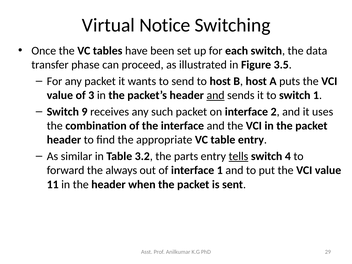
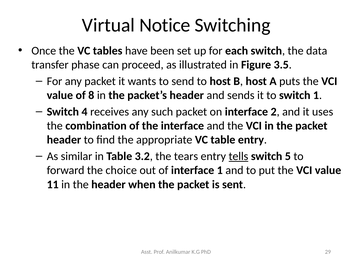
3: 3 -> 8 (91, 95)
and underline: present -> none (216, 95)
9: 9 -> 4 (85, 112)
parts: parts -> tears (186, 156)
4: 4 -> 5 (288, 156)
always: always -> choice (121, 170)
